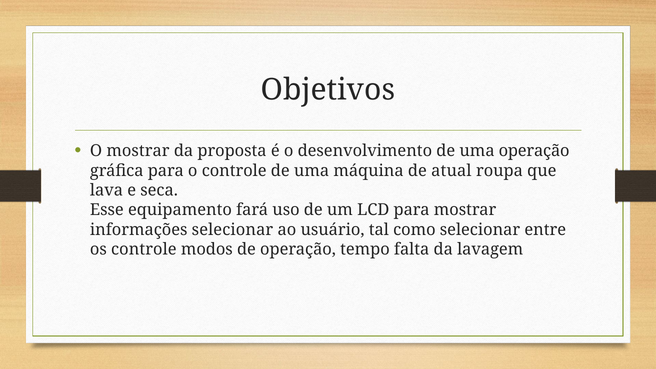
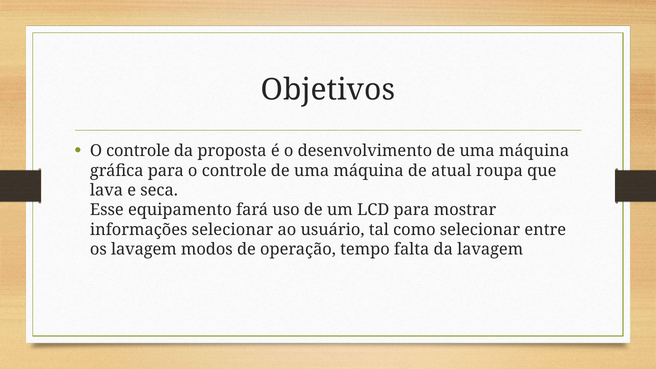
mostrar: mostrar -> controle (138, 151)
desenvolvimento de uma operação: operação -> máquina (534, 151)
os controle: controle -> lavagem (144, 249)
